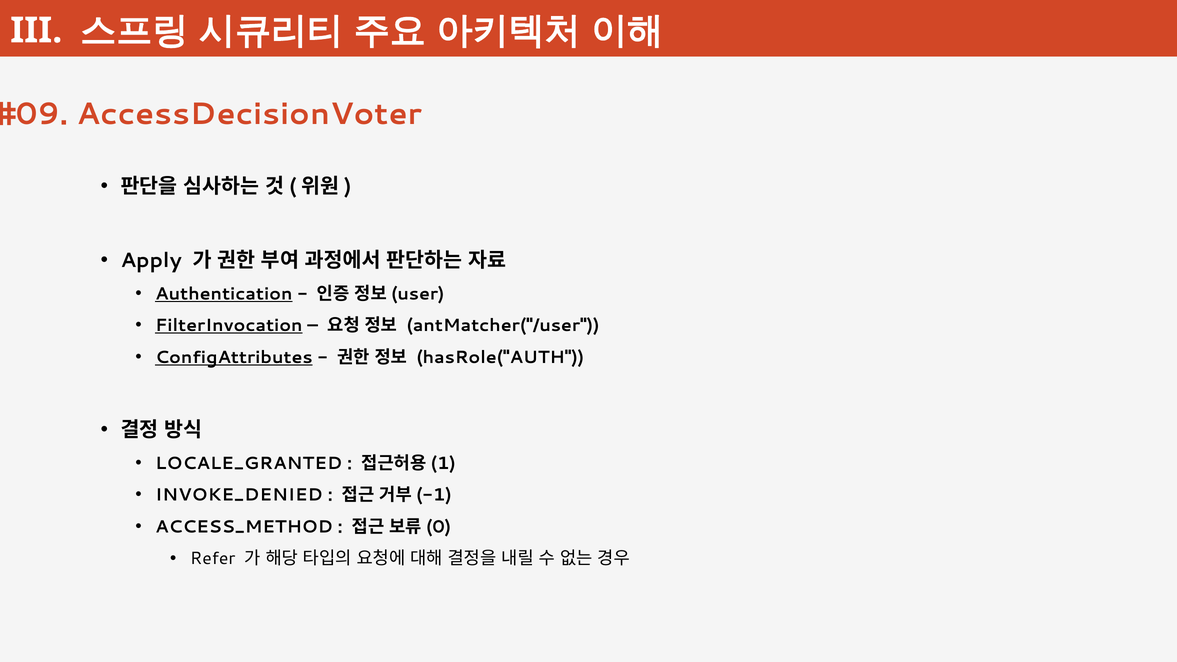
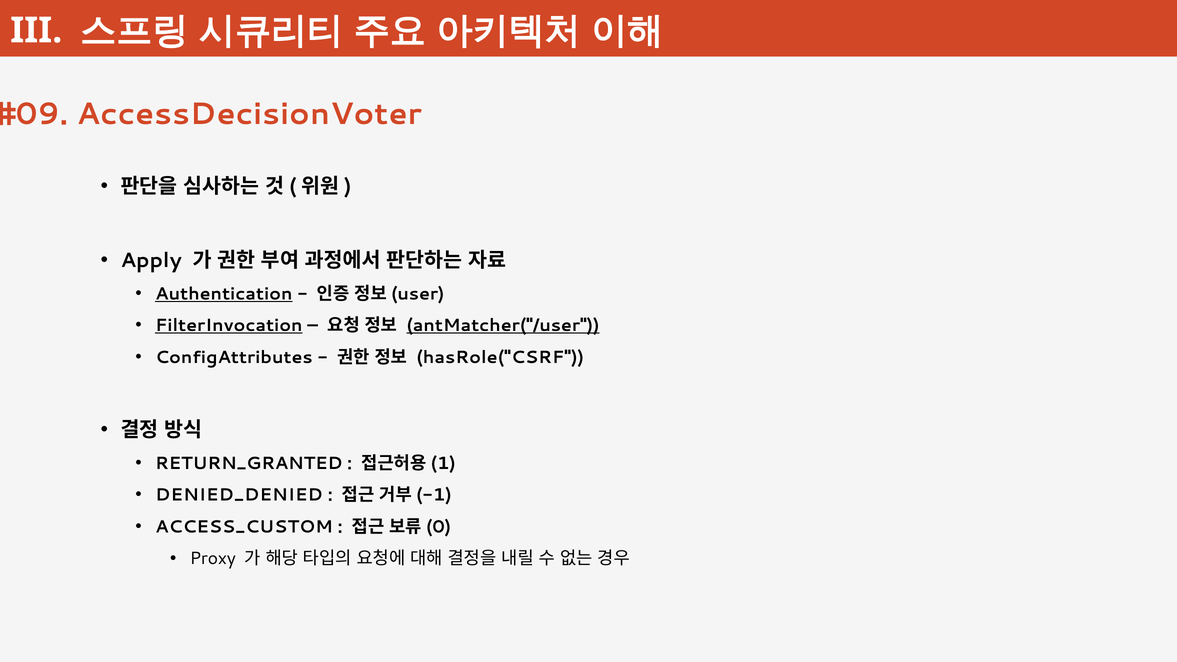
antMatcher("/user underline: none -> present (503, 326)
ConfigAttributes underline: present -> none (234, 357)
hasRole("AUTH: hasRole("AUTH -> hasRole("CSRF (500, 357)
LOCALE_GRANTED: LOCALE_GRANTED -> RETURN_GRANTED (249, 463)
INVOKE_DENIED: INVOKE_DENIED -> DENIED_DENIED (239, 495)
ACCESS_METHOD: ACCESS_METHOD -> ACCESS_CUSTOM (244, 527)
Refer: Refer -> Proxy (213, 559)
